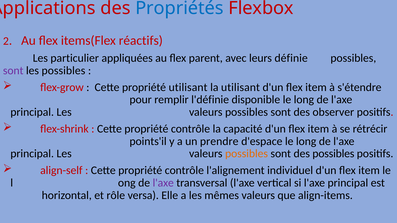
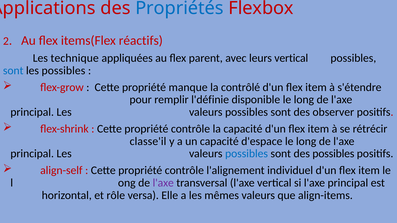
particulier: particulier -> technique (75, 58)
leurs définie: définie -> vertical (291, 58)
sont colour: purple -> blue (13, 71)
propriété utilisant: utilisant -> manque (188, 87)
la utilisant: utilisant -> contrôlé (241, 87)
points'il: points'il -> classe'il (148, 141)
un prendre: prendre -> capacité (219, 141)
possibles colour: orange -> blue (247, 154)
